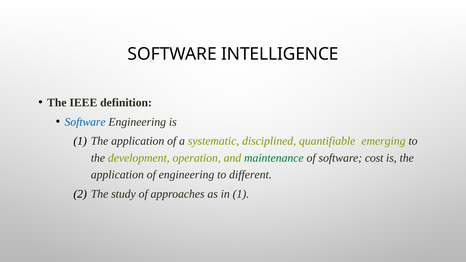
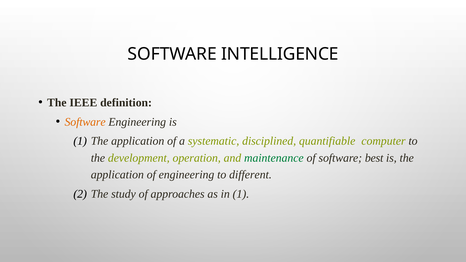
Software colour: blue -> orange (85, 122)
emerging: emerging -> computer (384, 141)
cost: cost -> best (374, 158)
